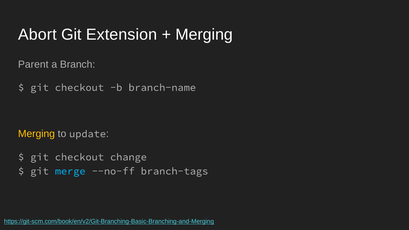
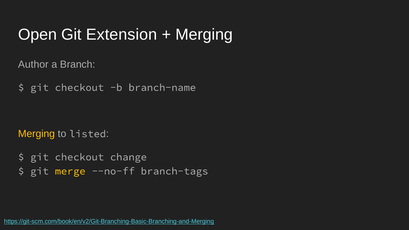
Abort: Abort -> Open (37, 35)
Parent: Parent -> Author (33, 64)
update: update -> listed (88, 134)
merge colour: light blue -> yellow (70, 171)
